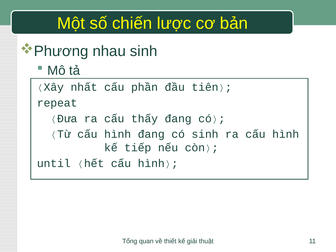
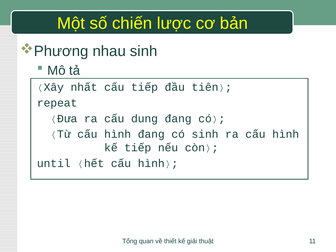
cấu phần: phần -> tiếp (145, 87)
thấy: thấy -> dung (145, 119)
